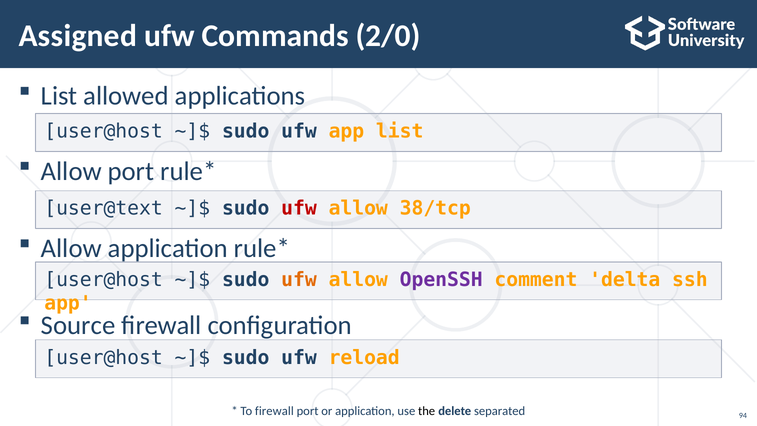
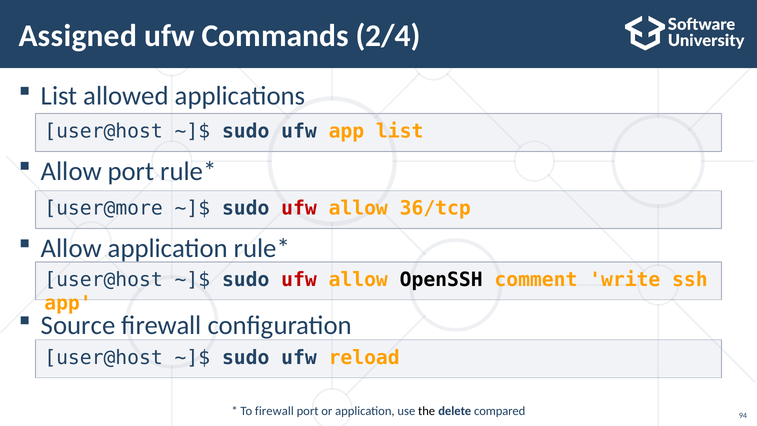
2/0: 2/0 -> 2/4 (388, 36)
user@text: user@text -> user@more (104, 208)
38/tcp: 38/tcp -> 36/tcp (435, 208)
ufw colour: orange -> red (299, 280)
OpenSSH colour: purple -> black (441, 280)
delta: delta -> write (625, 280)
separated: separated -> compared (500, 411)
